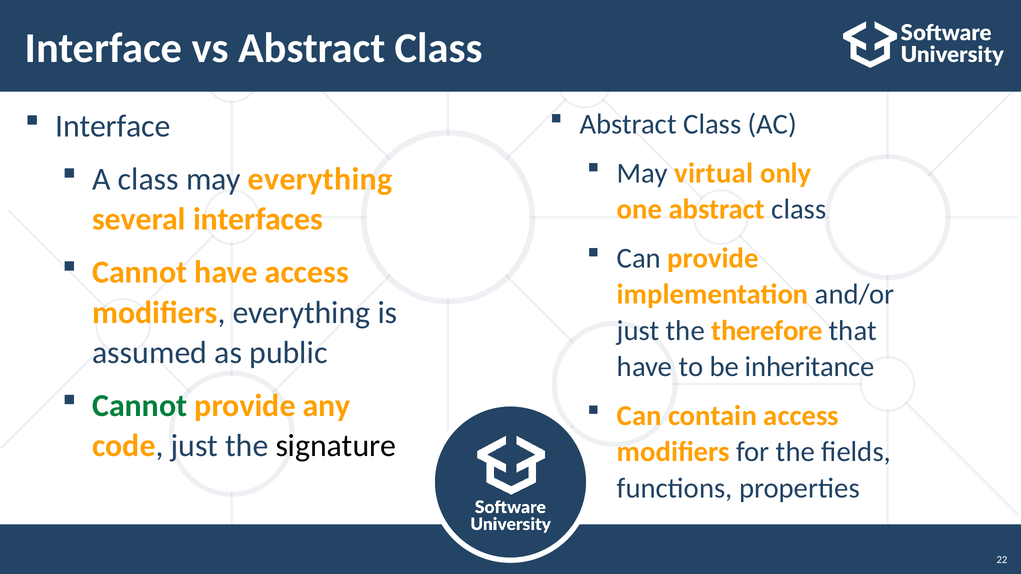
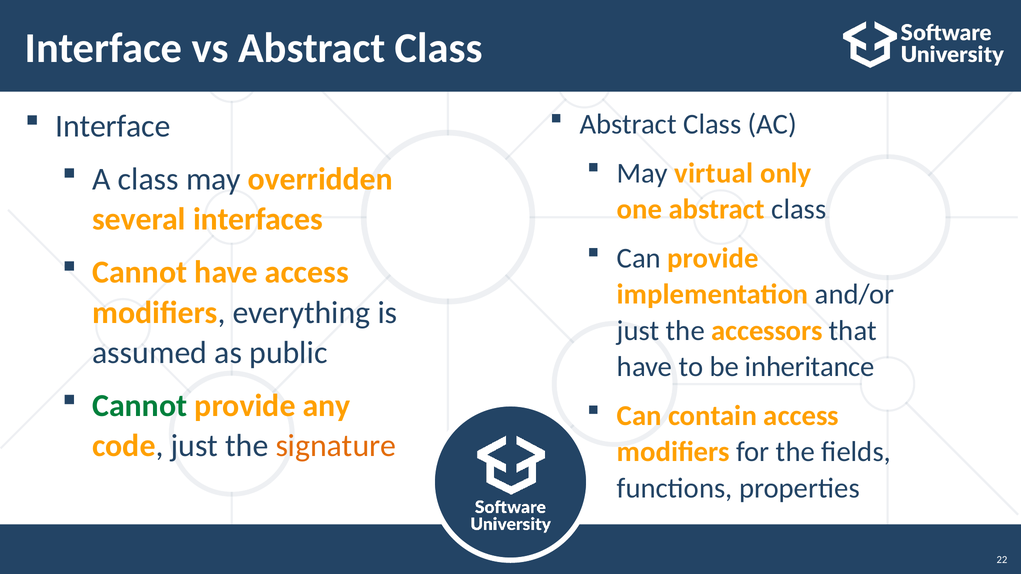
may everything: everything -> overridden (320, 179)
therefore: therefore -> accessors (767, 331)
signature colour: black -> orange (336, 446)
